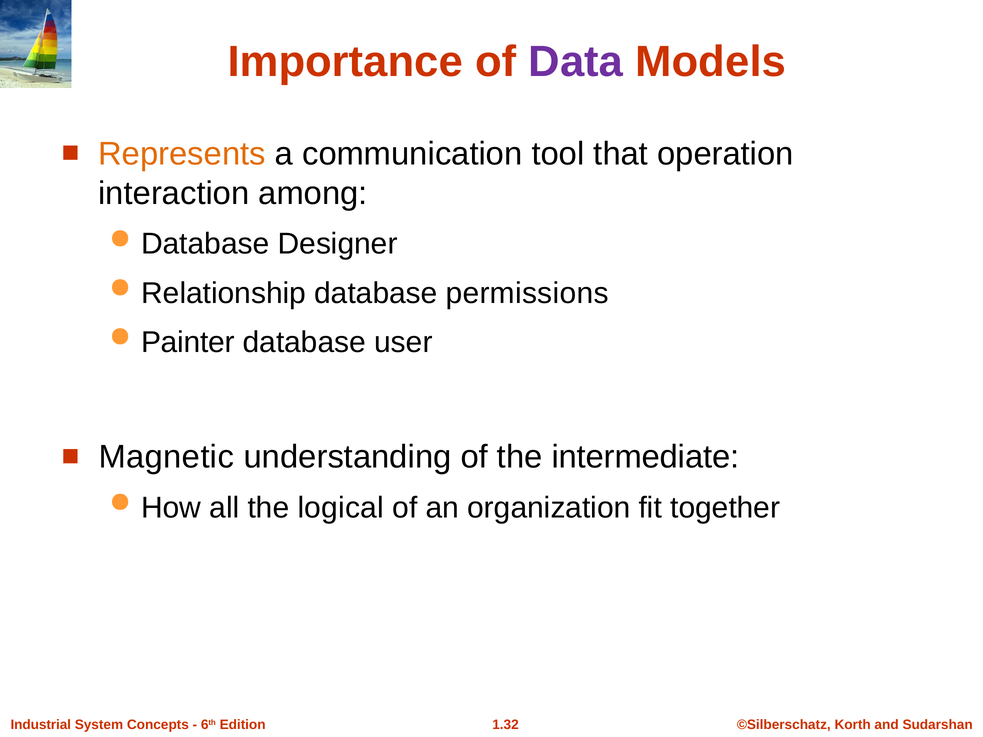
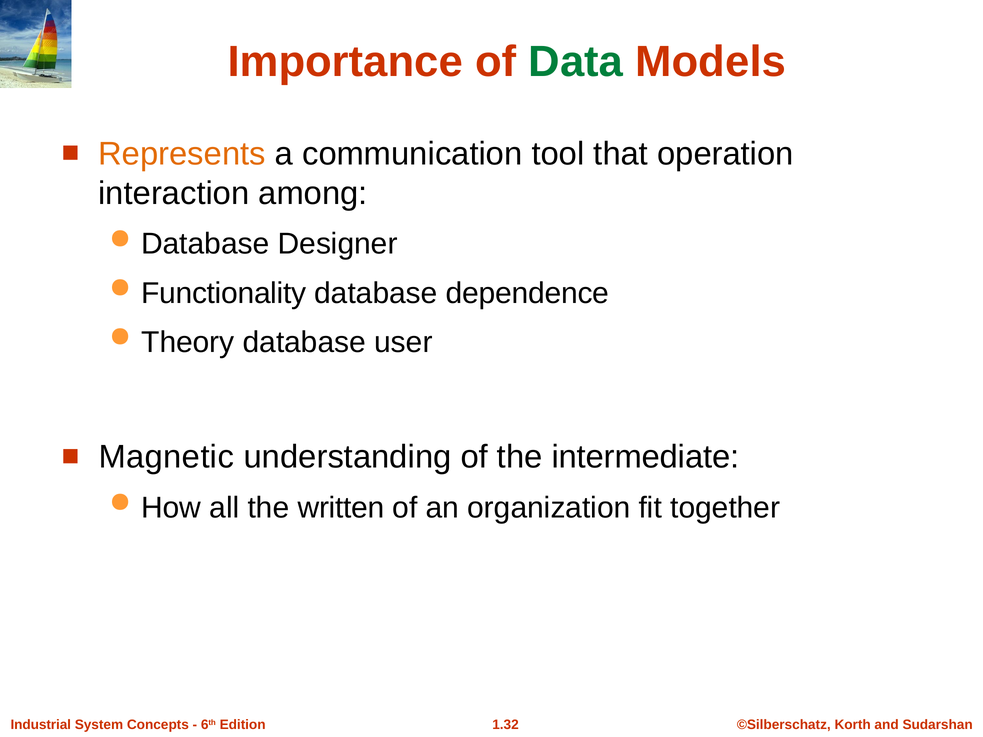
Data colour: purple -> green (576, 62)
Relationship: Relationship -> Functionality (224, 293)
permissions: permissions -> dependence (527, 293)
Painter: Painter -> Theory (188, 342)
logical: logical -> written (341, 508)
